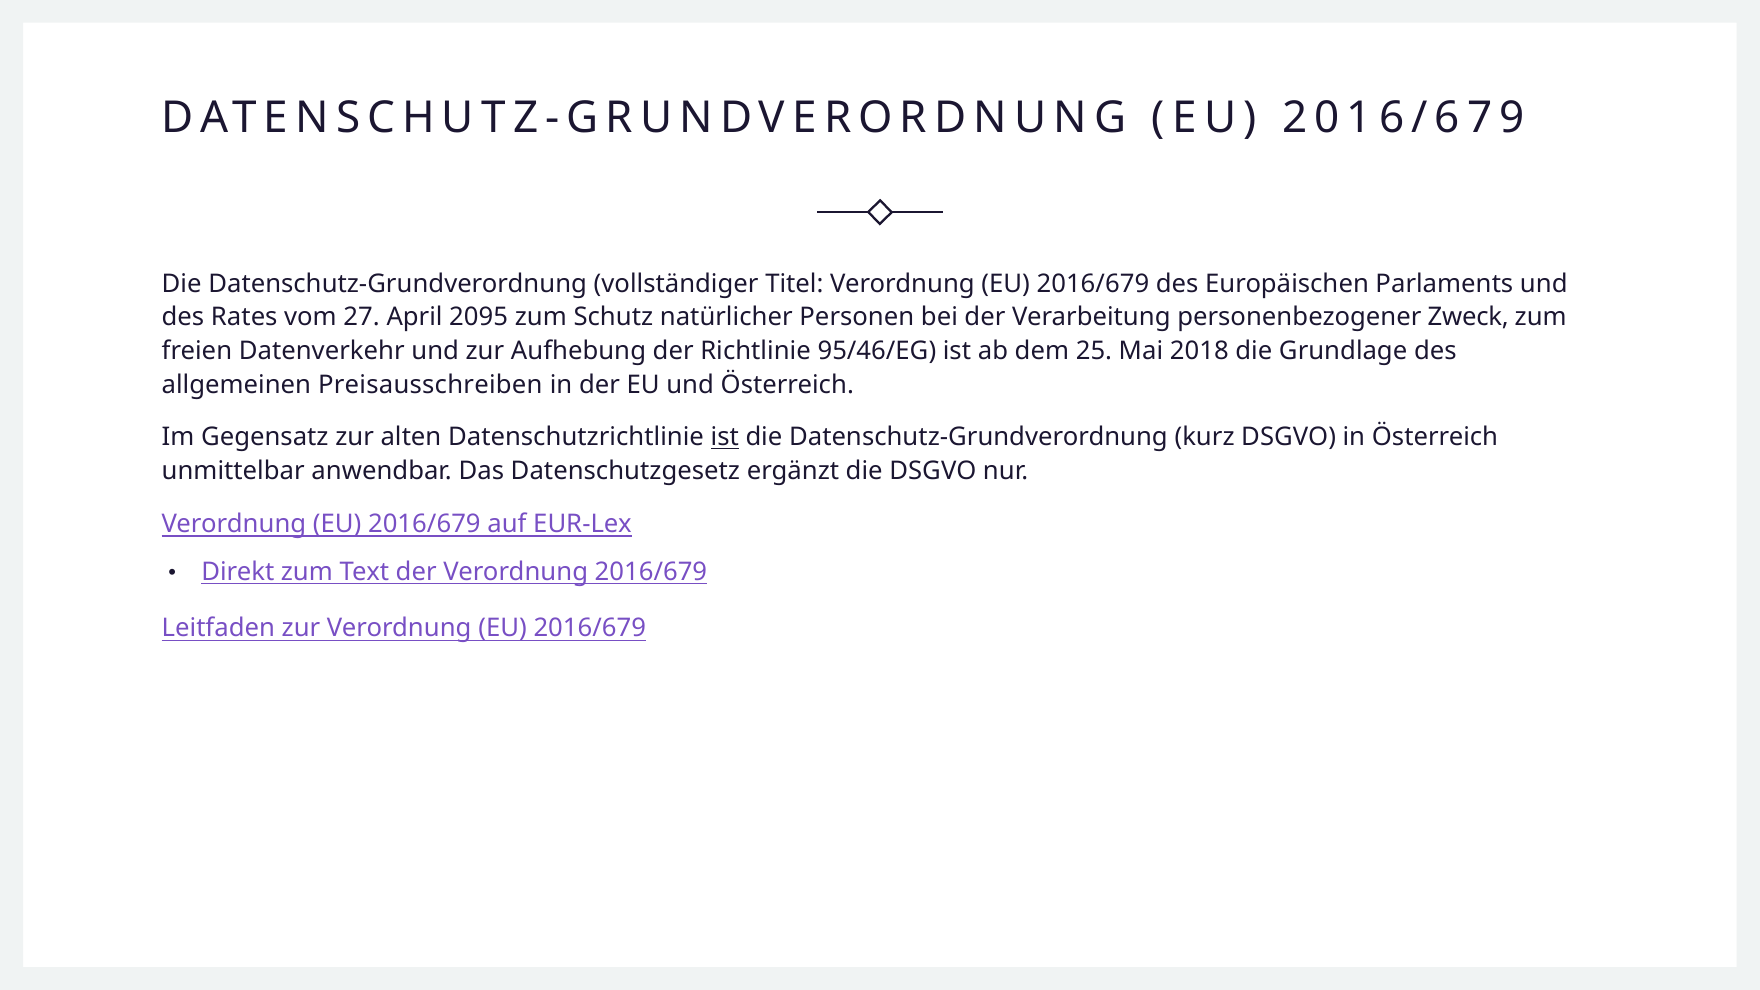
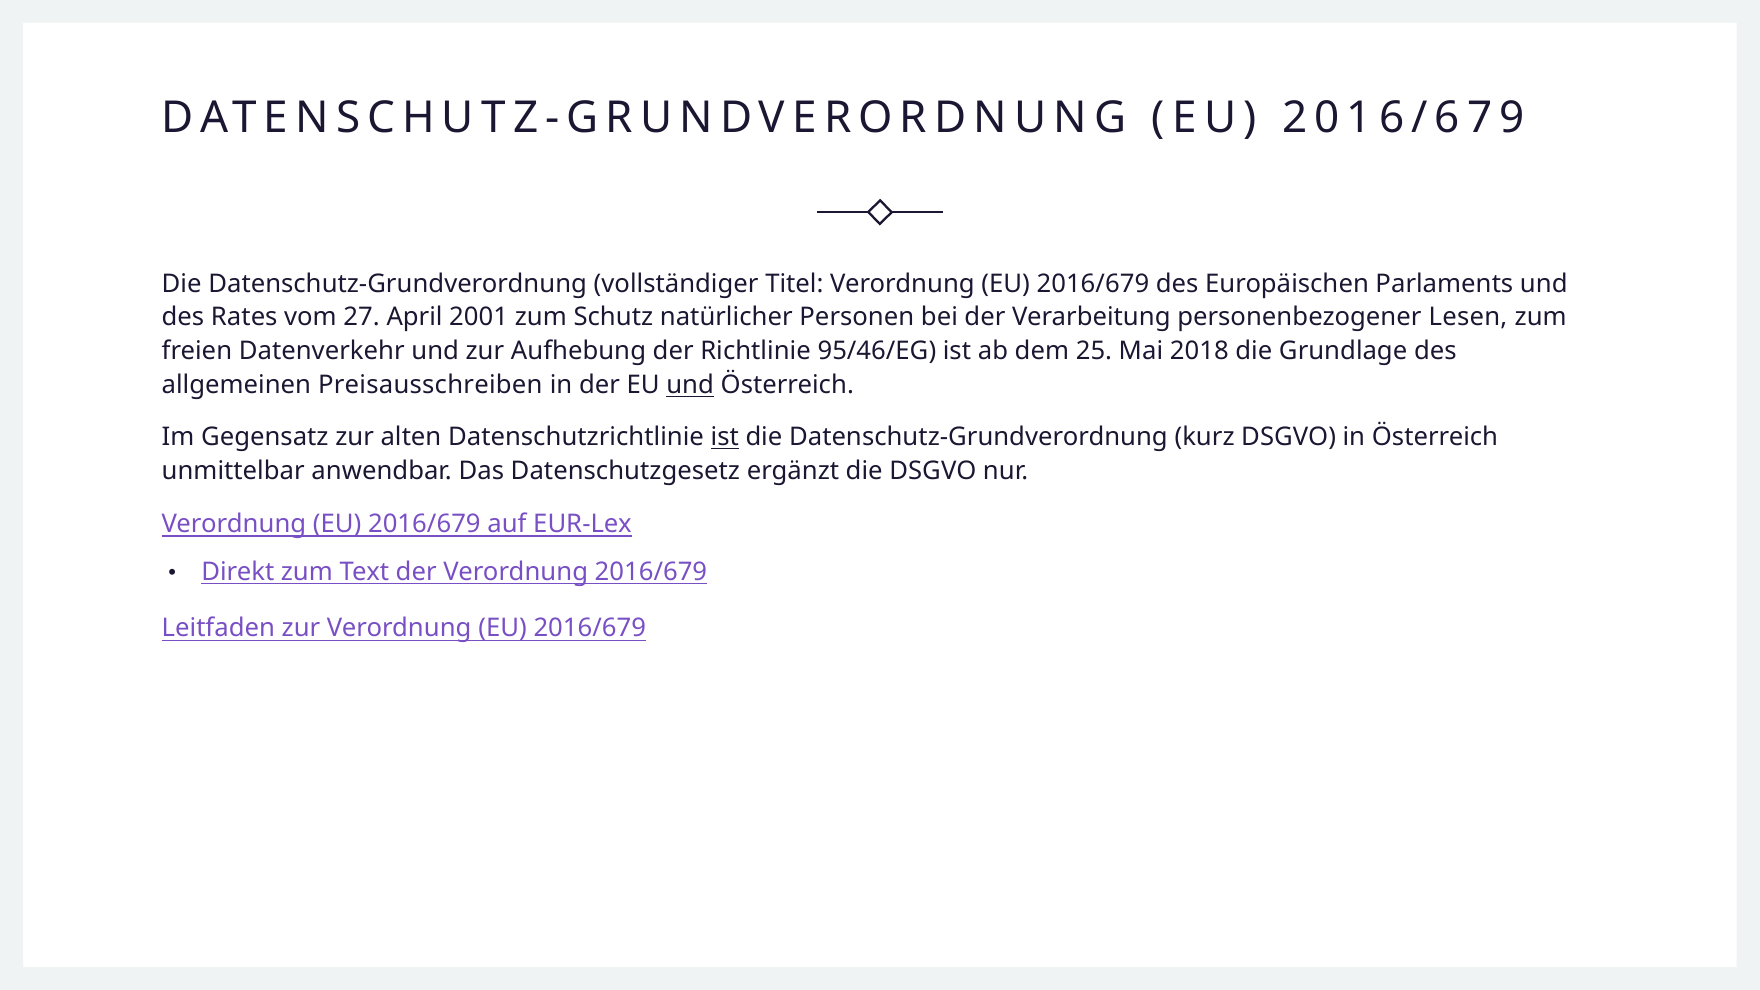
2095: 2095 -> 2001 (479, 318)
Zweck: Zweck -> Lesen (1468, 318)
und underline: none -> present (690, 385)
